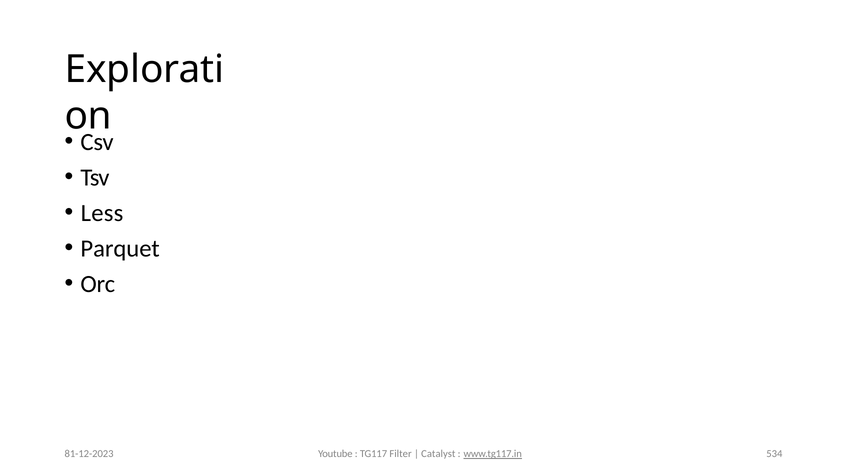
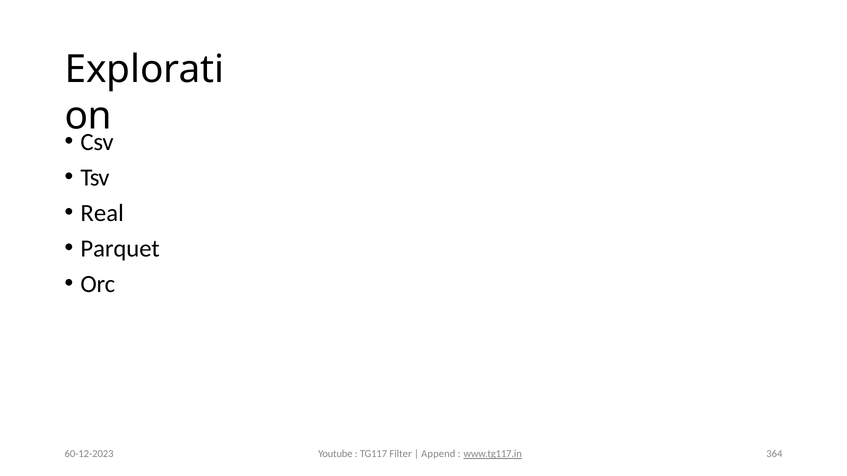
Less: Less -> Real (102, 213)
81-12-2023: 81-12-2023 -> 60-12-2023 (89, 454)
Catalyst: Catalyst -> Append (438, 454)
534: 534 -> 364 (774, 454)
